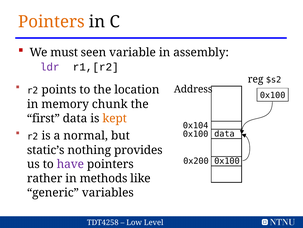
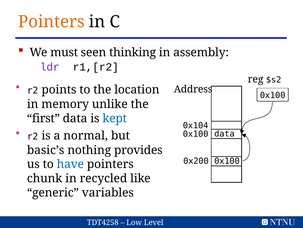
variable: variable -> thinking (133, 52)
chunk: chunk -> unlike (110, 104)
kept colour: orange -> blue (115, 118)
static’s: static’s -> basic’s (46, 150)
have colour: purple -> blue (70, 164)
rather: rather -> chunk (45, 178)
methods: methods -> recycled (103, 178)
